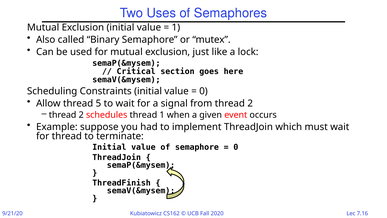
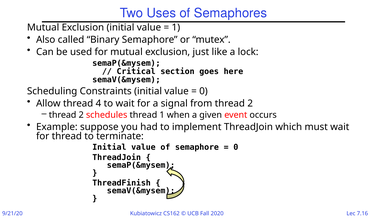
5: 5 -> 4 (98, 103)
